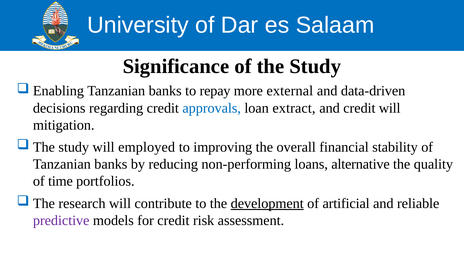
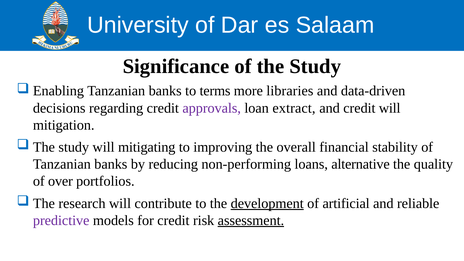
repay: repay -> terms (215, 91)
external: external -> libraries (290, 91)
approvals colour: blue -> purple (212, 108)
employed: employed -> mitigating (147, 147)
time: time -> over (60, 181)
assessment underline: none -> present (251, 220)
